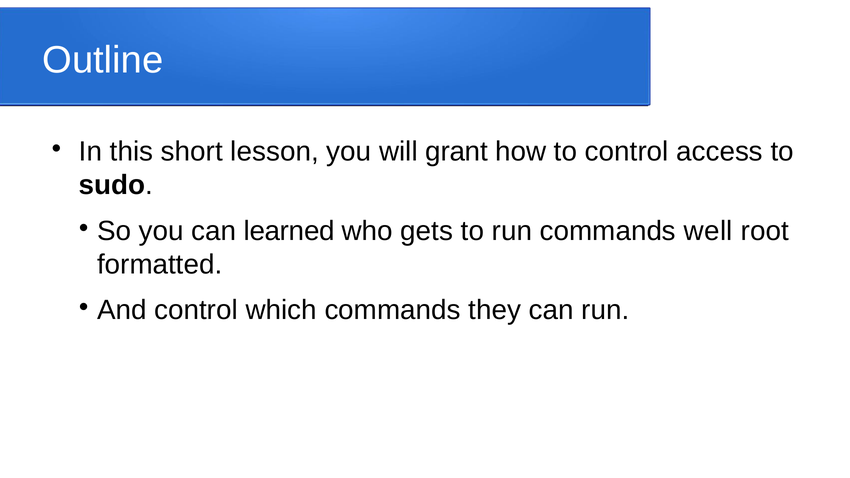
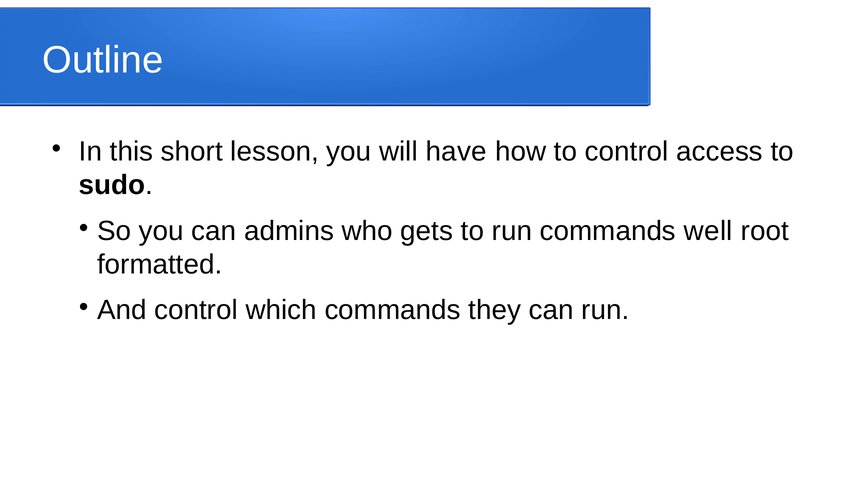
grant: grant -> have (456, 152)
learned: learned -> admins (289, 231)
